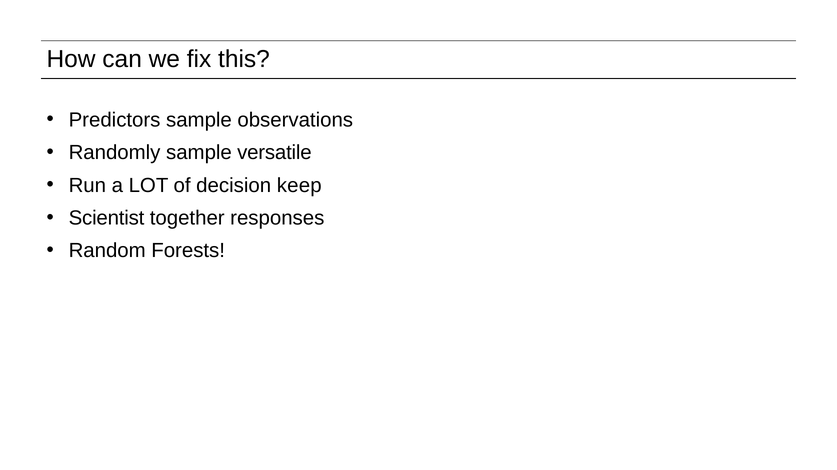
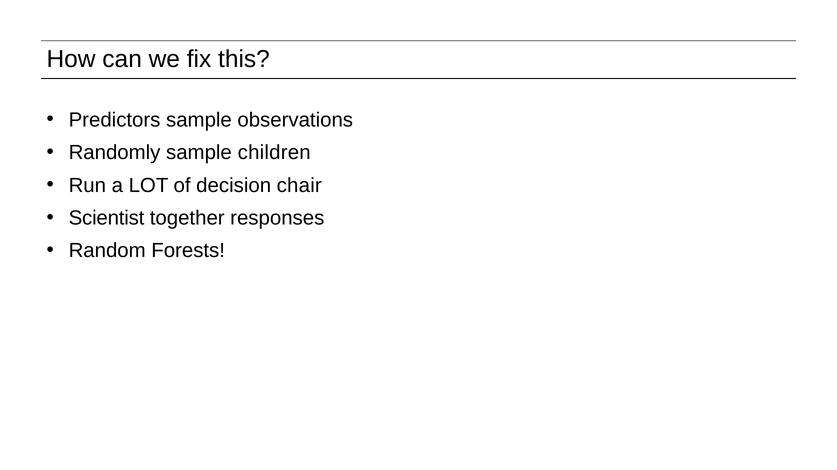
versatile: versatile -> children (274, 153)
keep: keep -> chair (299, 185)
